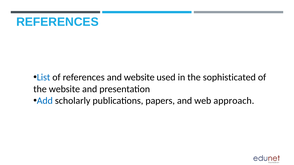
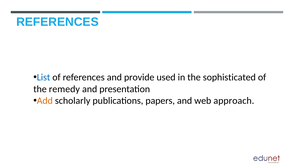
and website: website -> provide (139, 77)
the website: website -> remedy (64, 89)
Add colour: blue -> orange (45, 101)
